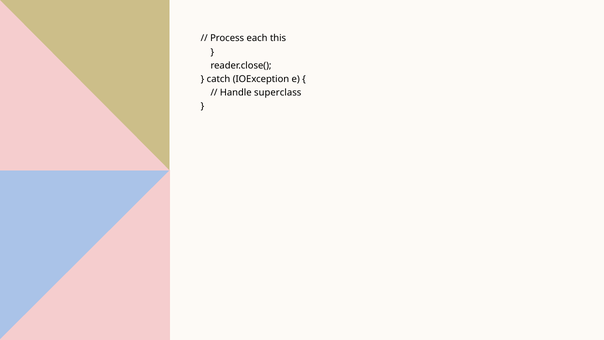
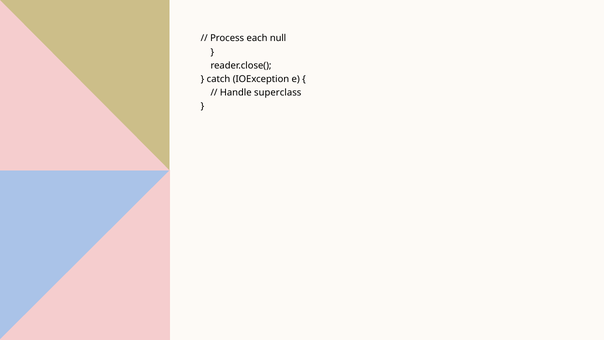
this: this -> null (278, 38)
